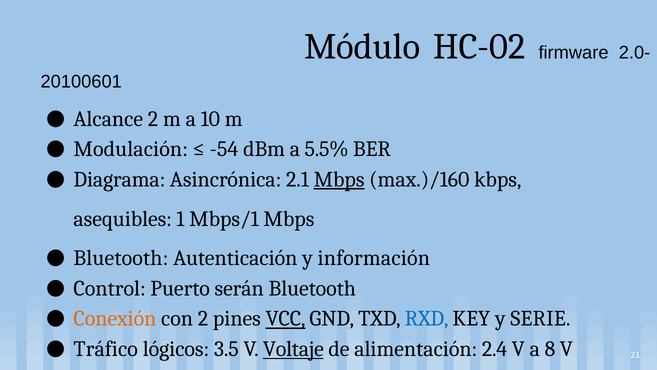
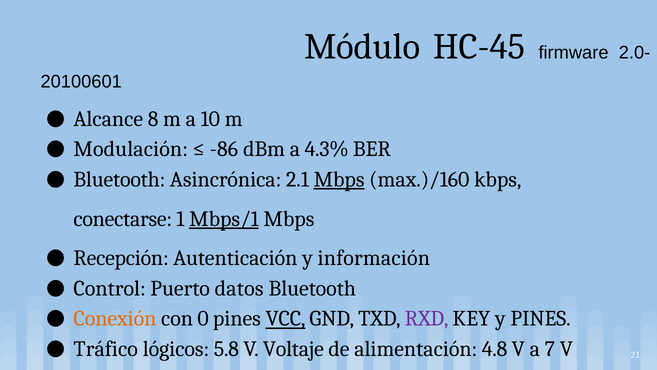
HC-02: HC-02 -> HC-45 (479, 47)
Alcance 2: 2 -> 8 (153, 119)
-54: -54 -> -86 (224, 149)
5.5%: 5.5% -> 4.3% (327, 149)
Diagrama: Diagrama -> Bluetooth (119, 179)
asequibles: asequibles -> conectarse (123, 219)
Mbps/1 underline: none -> present (224, 219)
Bluetooth: Bluetooth -> Recepción (121, 258)
serán: serán -> datos (239, 288)
con 2: 2 -> 0 (203, 318)
RXD colour: blue -> purple (427, 318)
y SERIE: SERIE -> PINES (541, 318)
3.5: 3.5 -> 5.8 (226, 349)
Voltaje underline: present -> none (293, 349)
2.4: 2.4 -> 4.8 (495, 349)
8: 8 -> 7 (550, 349)
